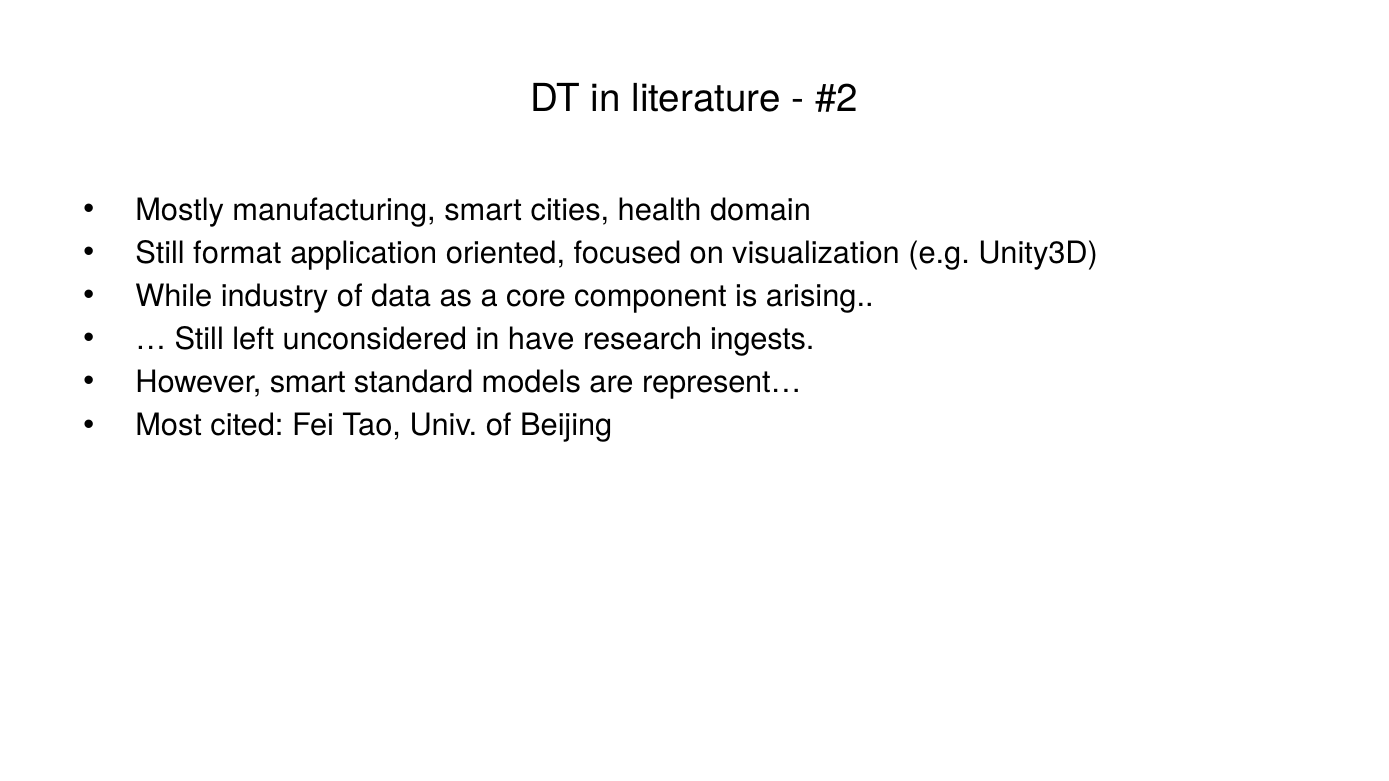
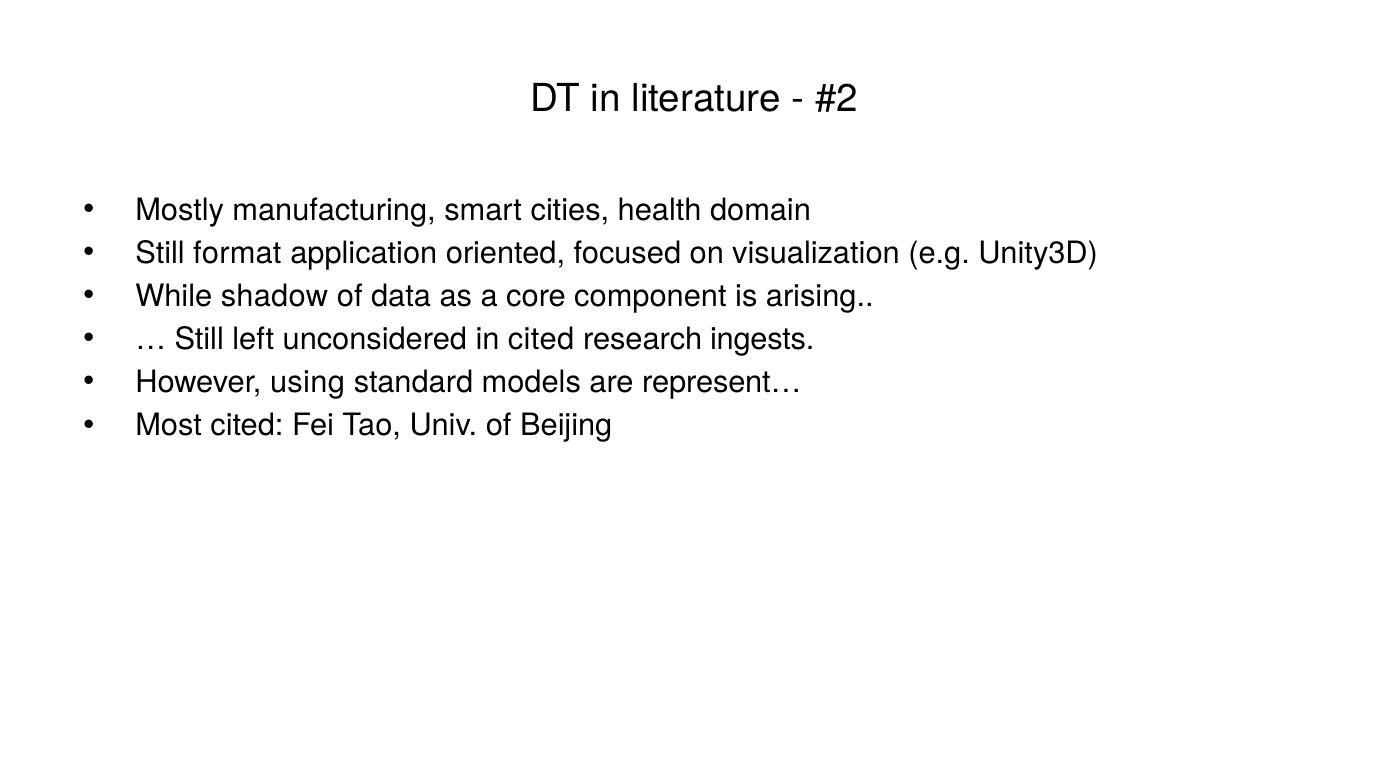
industry: industry -> shadow (274, 296)
in have: have -> cited (541, 340)
However smart: smart -> using (307, 383)
